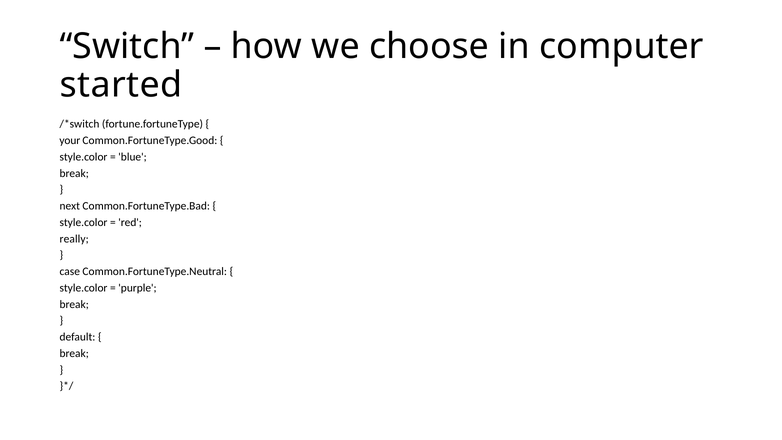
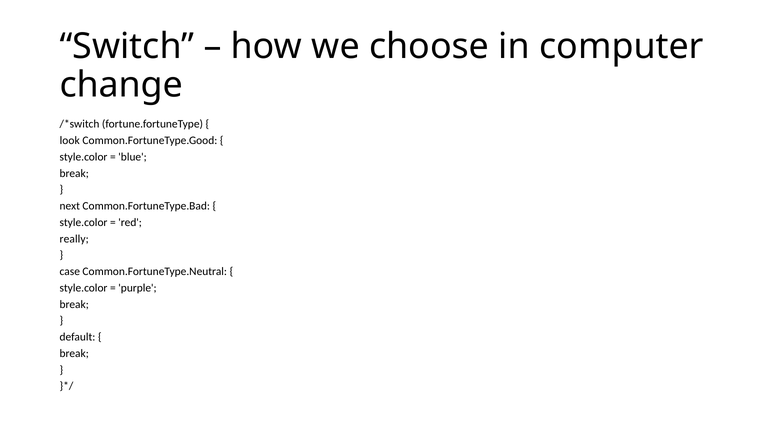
started: started -> change (121, 85)
your: your -> look (70, 141)
